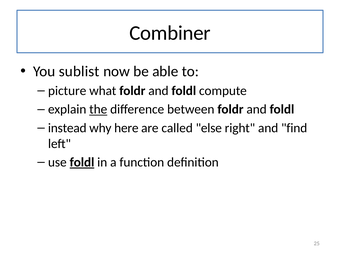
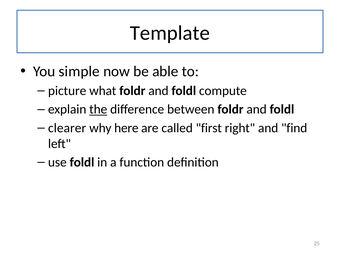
Combiner: Combiner -> Template (170, 33)
sublist: sublist -> simple (79, 71)
instead: instead -> clearer (67, 128)
else: else -> first (209, 128)
foldl underline: present -> none (82, 162)
